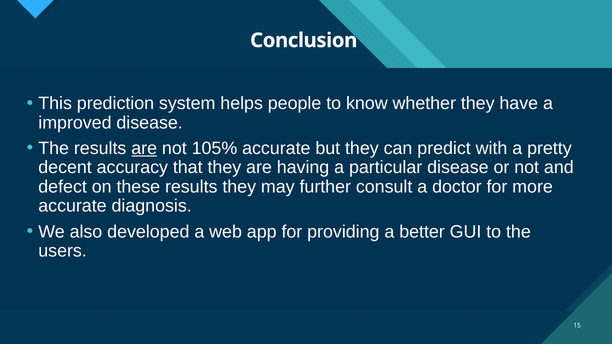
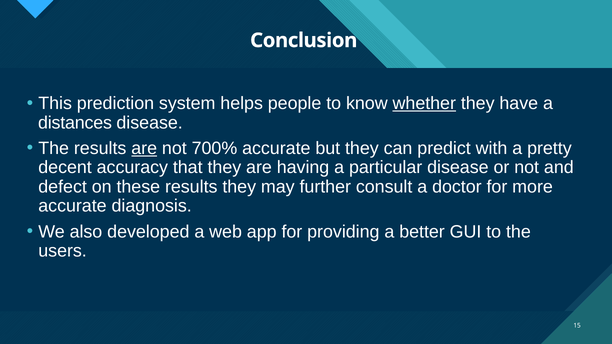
whether underline: none -> present (424, 103)
improved: improved -> distances (75, 123)
105%: 105% -> 700% (214, 148)
